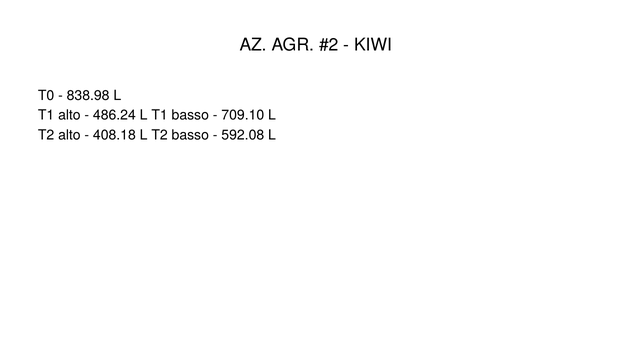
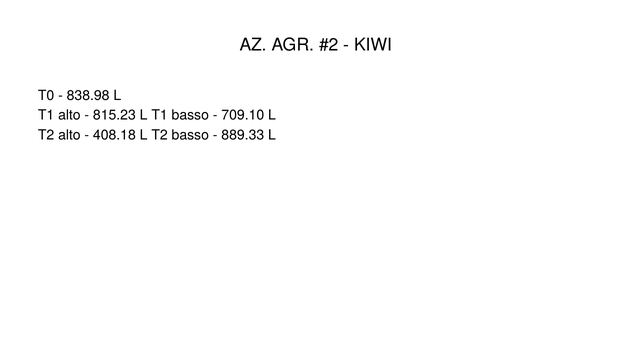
486.24: 486.24 -> 815.23 (114, 115)
592.08: 592.08 -> 889.33 (243, 135)
